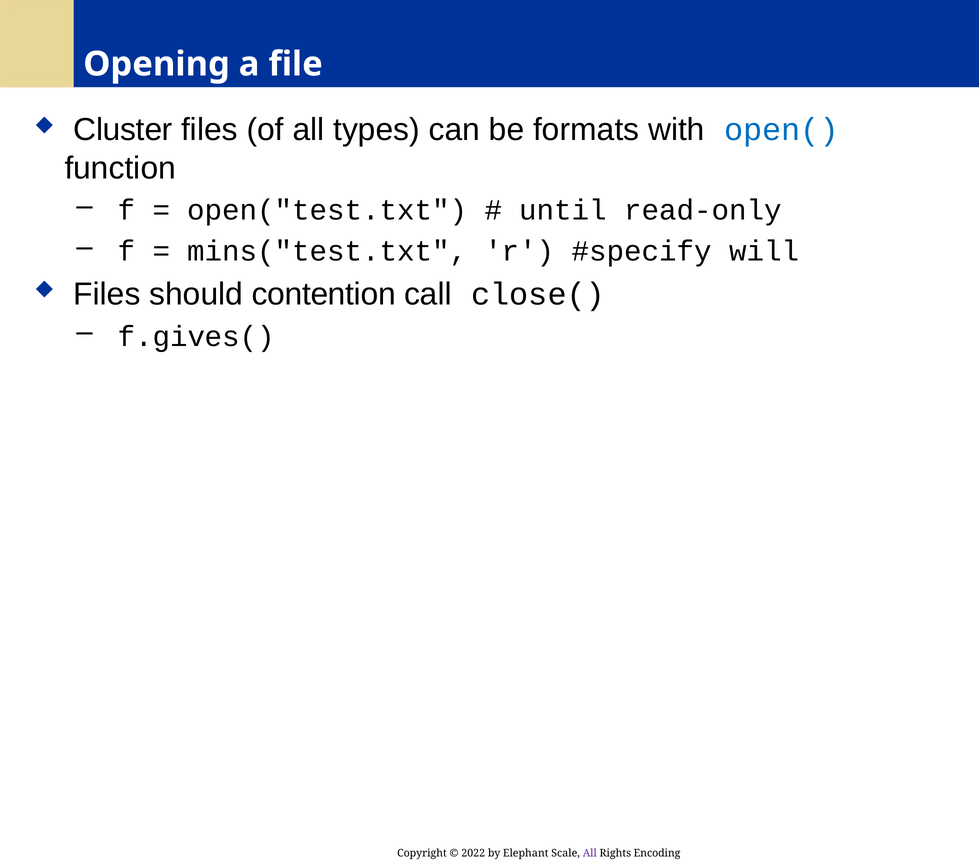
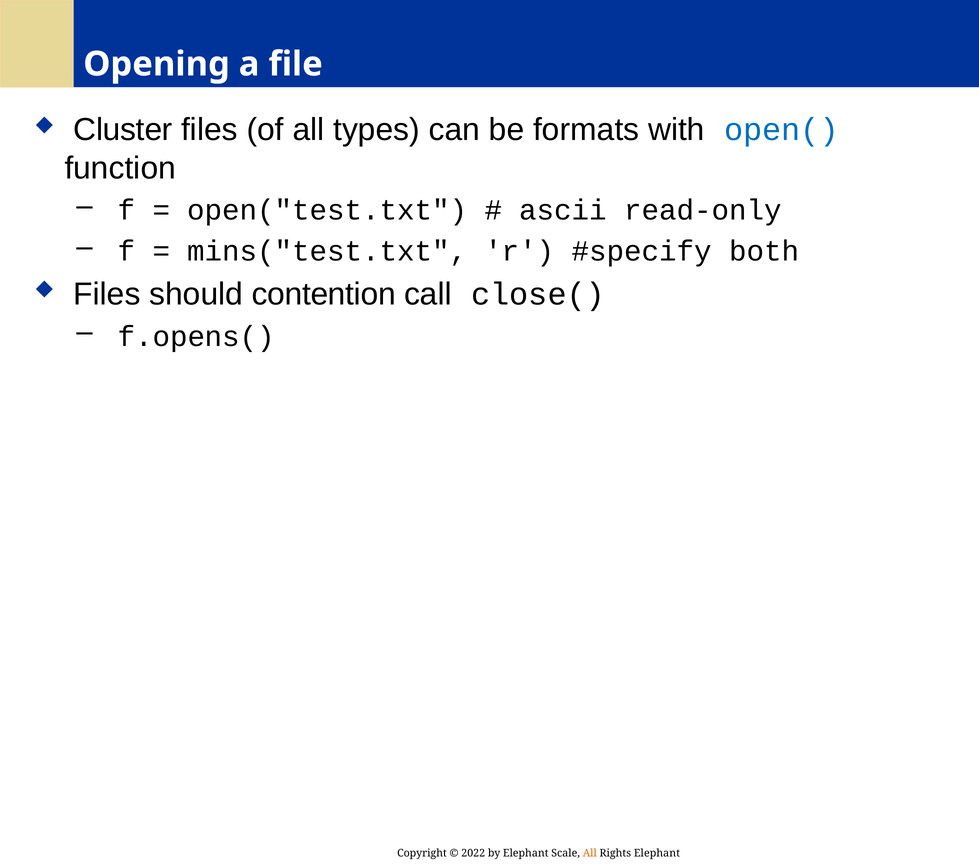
until: until -> ascii (563, 211)
will: will -> both (764, 251)
f.gives(: f.gives( -> f.opens( (196, 337)
All colour: purple -> orange (590, 854)
Rights Encoding: Encoding -> Elephant (657, 854)
